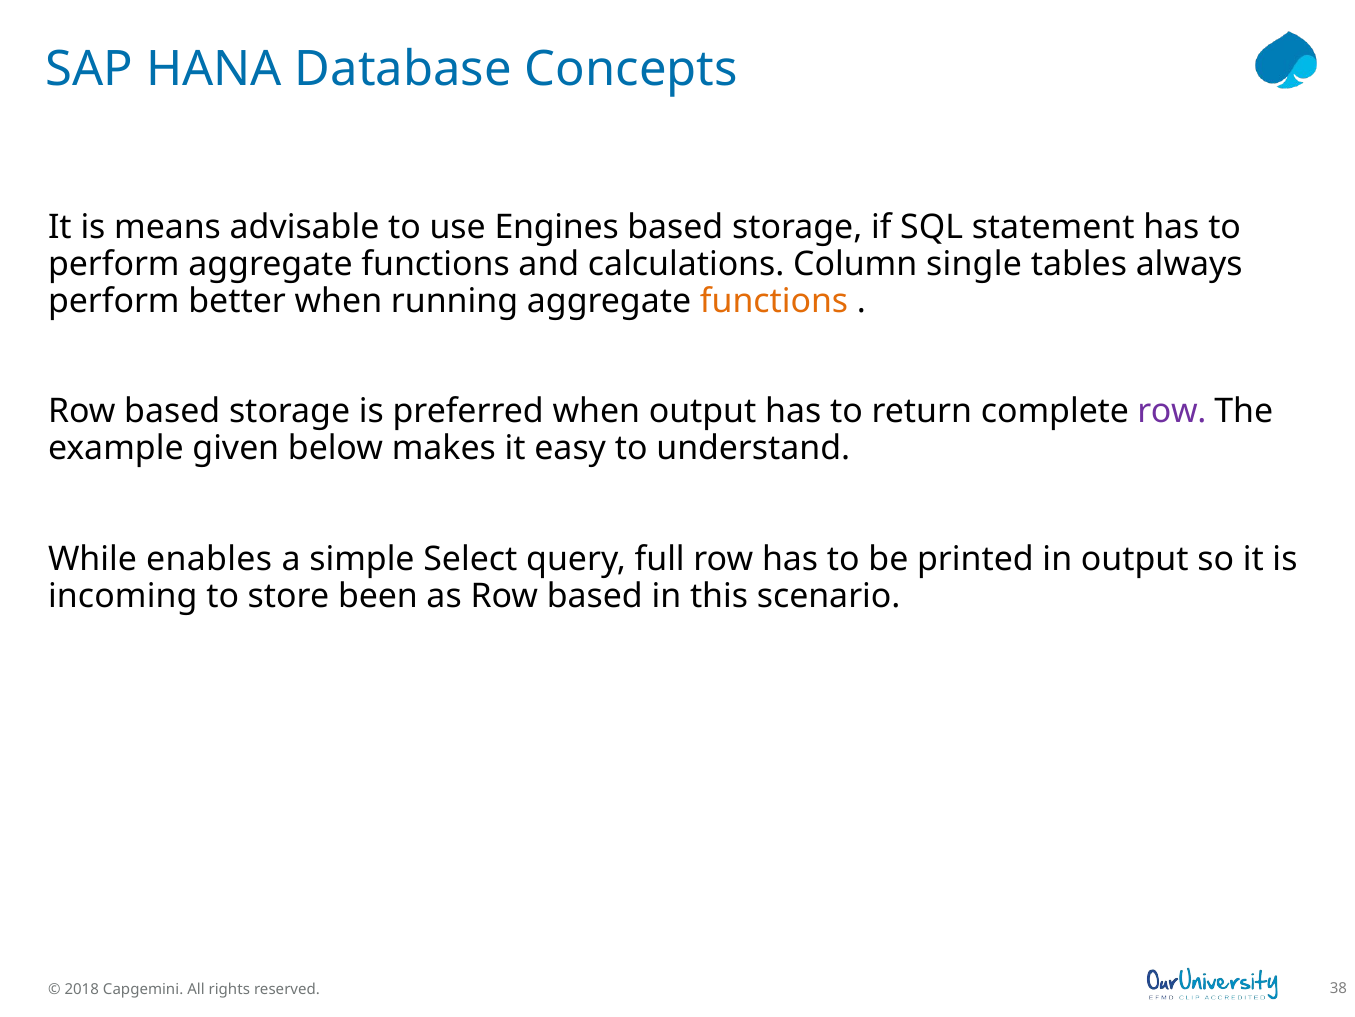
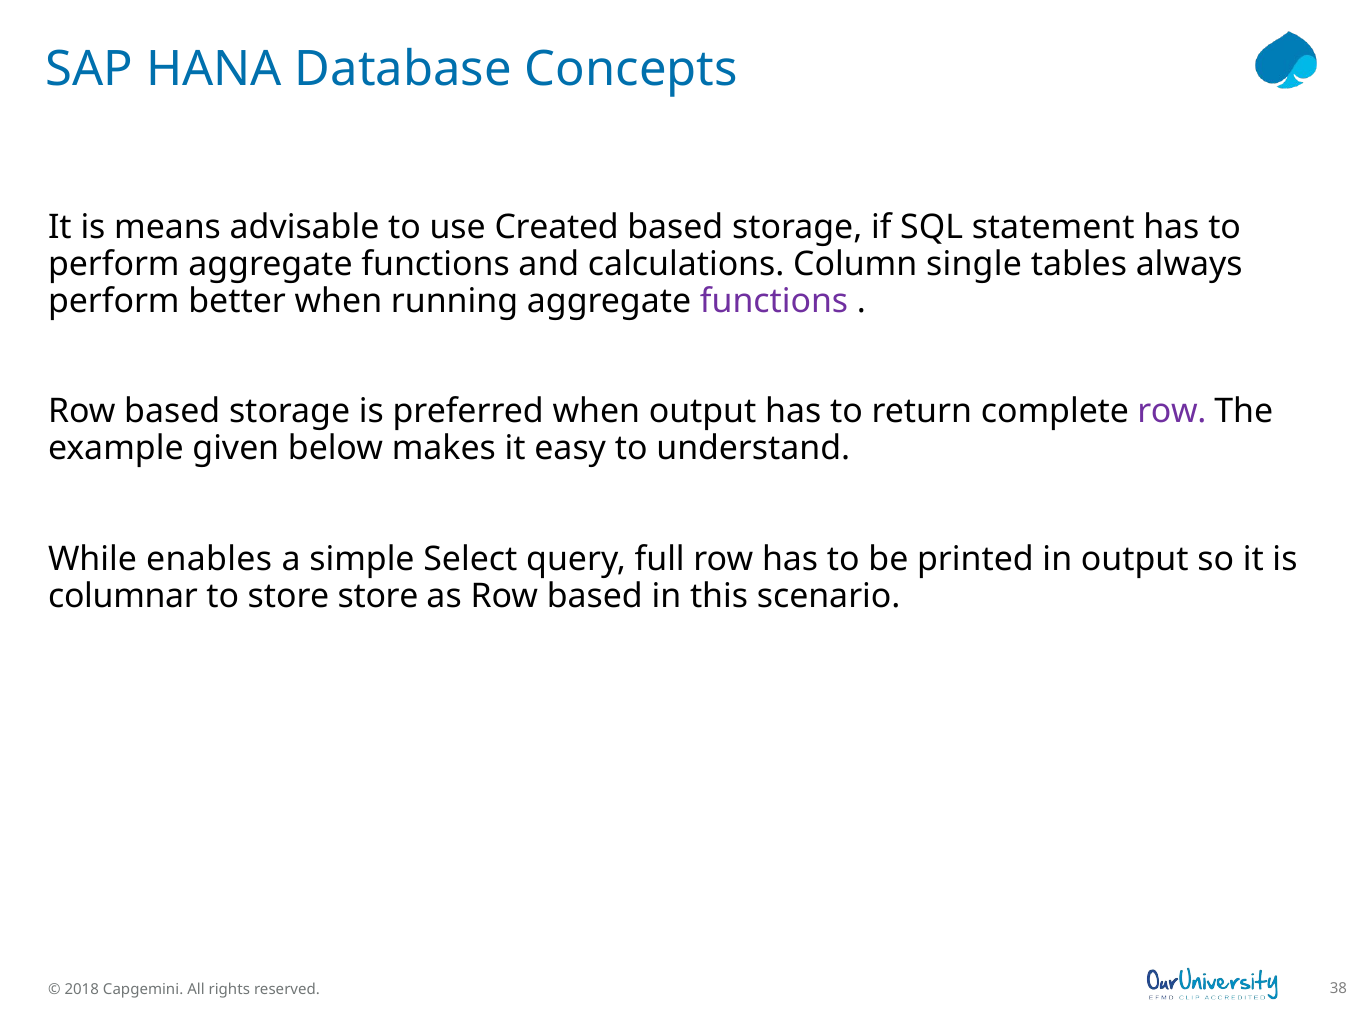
Engines: Engines -> Created (557, 227)
functions colour: orange -> purple (774, 301)
incoming: incoming -> columnar (123, 595)
store been: been -> store (378, 595)
